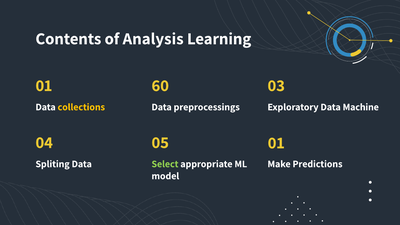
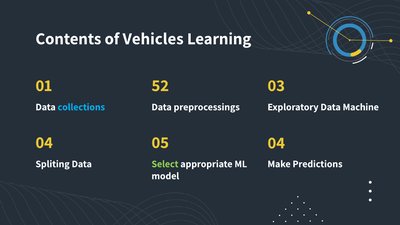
Analysis: Analysis -> Vehicles (153, 39)
60: 60 -> 52 (160, 86)
collections colour: yellow -> light blue (81, 107)
05 01: 01 -> 04 (276, 143)
